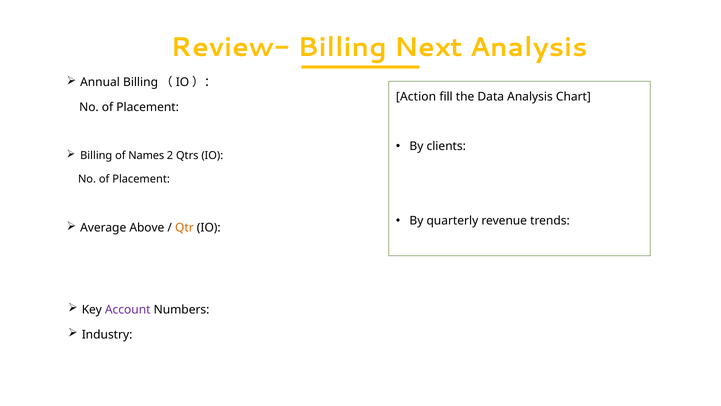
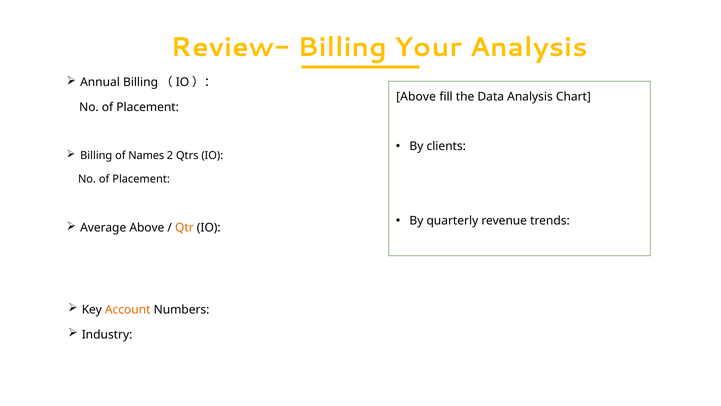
Next: Next -> Your (428, 47)
Action: Action -> Above (416, 97)
Account colour: purple -> orange (128, 310)
